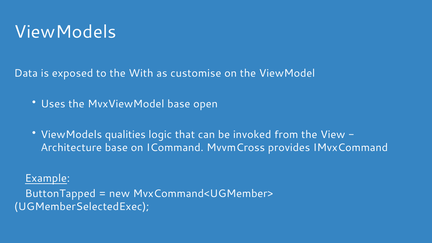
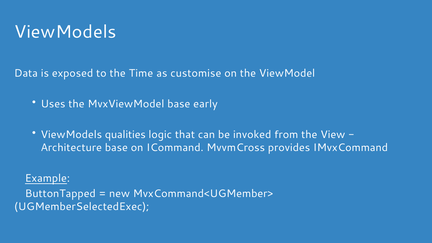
With: With -> Time (141, 73)
open: open -> early (205, 104)
